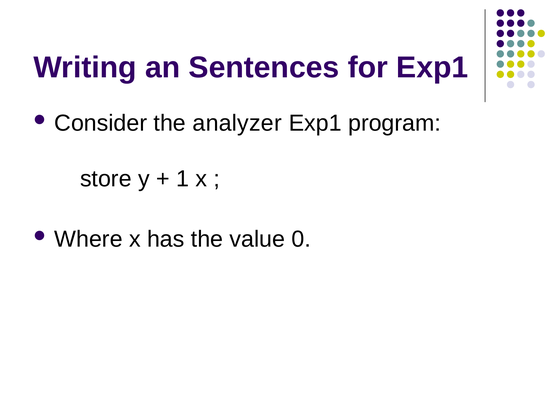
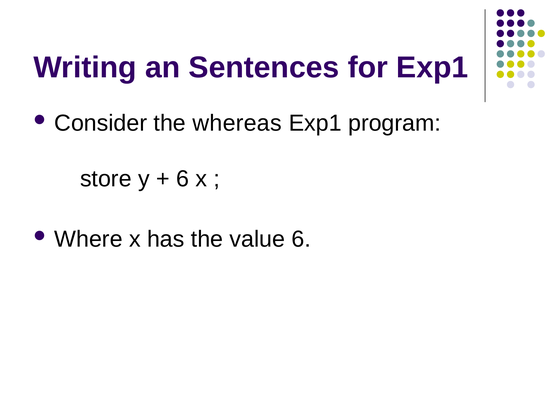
analyzer: analyzer -> whereas (237, 123)
1: 1 -> 6 (182, 179)
value 0: 0 -> 6 (301, 239)
